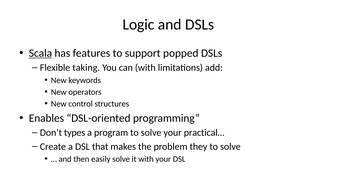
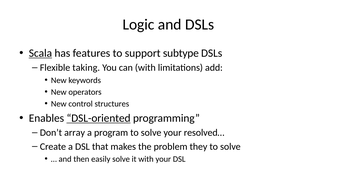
popped: popped -> subtype (181, 53)
DSL-oriented underline: none -> present (99, 118)
types: types -> array (75, 132)
practical…: practical… -> resolved… (204, 132)
